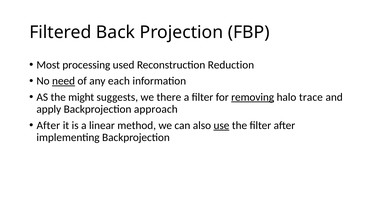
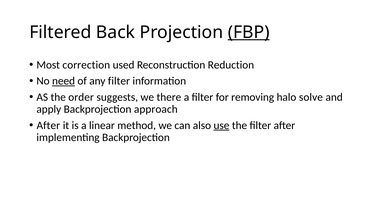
FBP underline: none -> present (249, 32)
processing: processing -> correction (86, 65)
any each: each -> filter (119, 81)
might: might -> order (81, 97)
removing underline: present -> none (253, 97)
trace: trace -> solve (311, 97)
